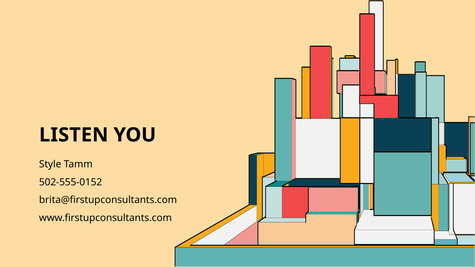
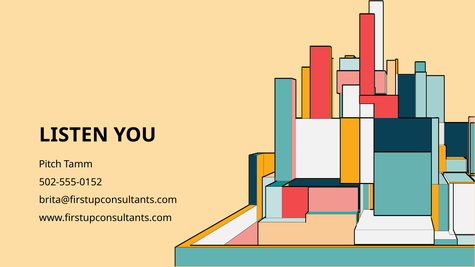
Style: Style -> Pitch (50, 164)
